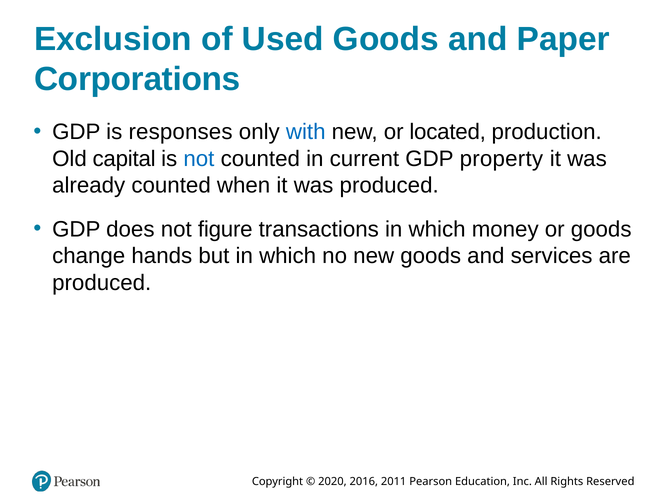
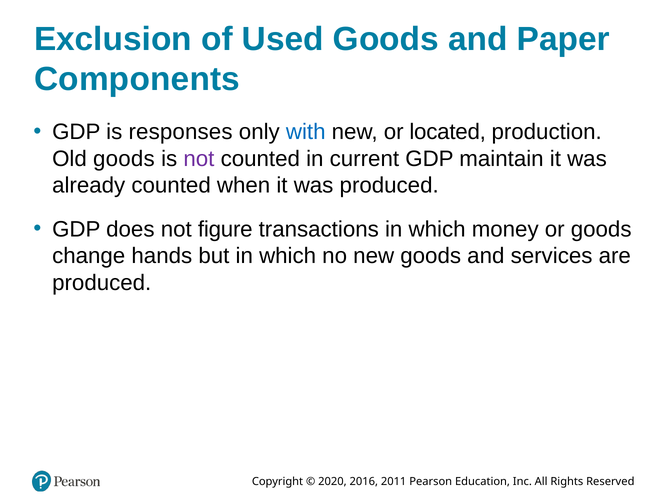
Corporations: Corporations -> Components (137, 79)
Old capital: capital -> goods (124, 159)
not colour: blue -> purple (199, 159)
property: property -> maintain (501, 159)
